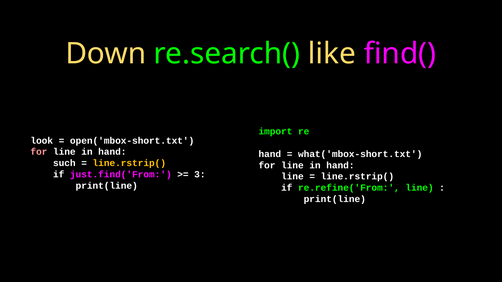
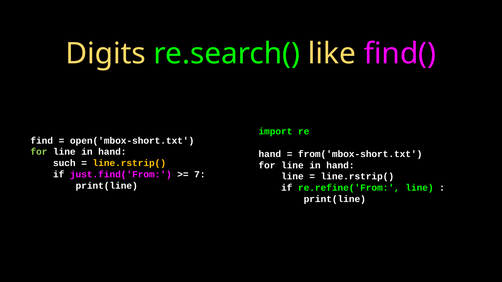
Down: Down -> Digits (106, 54)
look: look -> find (42, 141)
for colour: pink -> light green (39, 152)
what('mbox-short.txt: what('mbox-short.txt -> from('mbox-short.txt (360, 154)
3: 3 -> 7 (200, 175)
